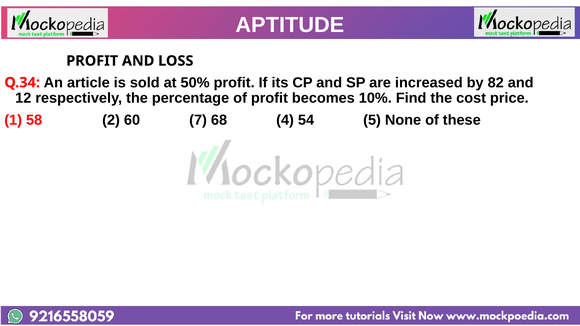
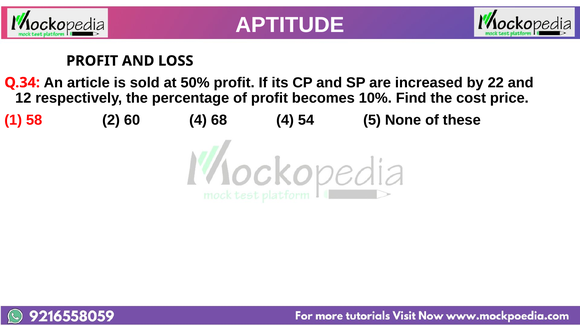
82: 82 -> 22 (496, 83)
60 7: 7 -> 4 (198, 120)
